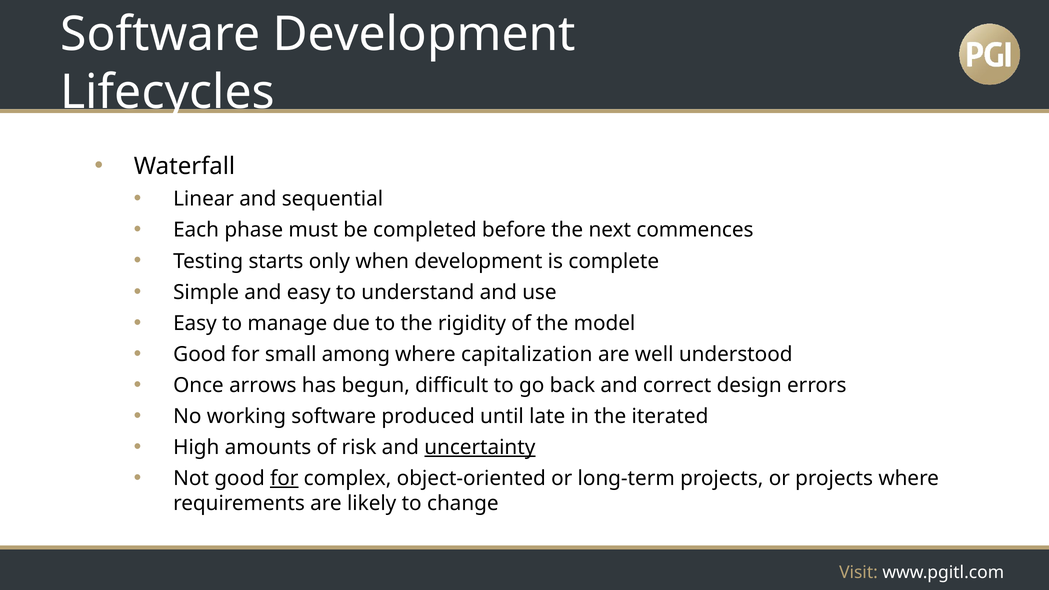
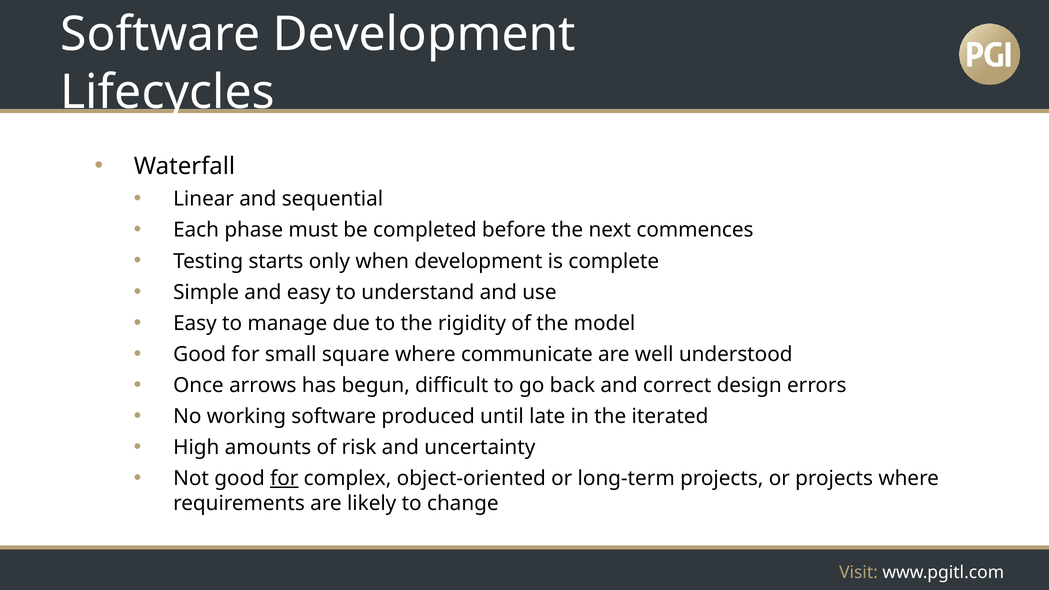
among: among -> square (356, 354)
capitalization: capitalization -> communicate (527, 354)
uncertainty underline: present -> none (480, 447)
